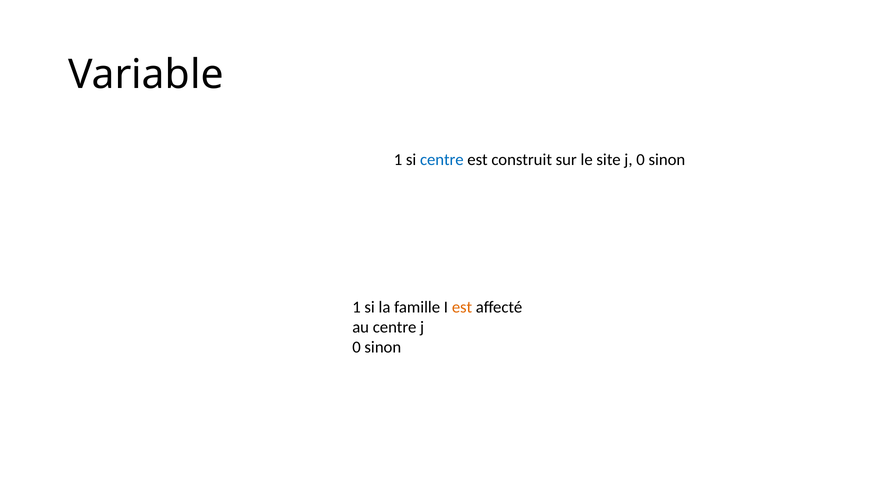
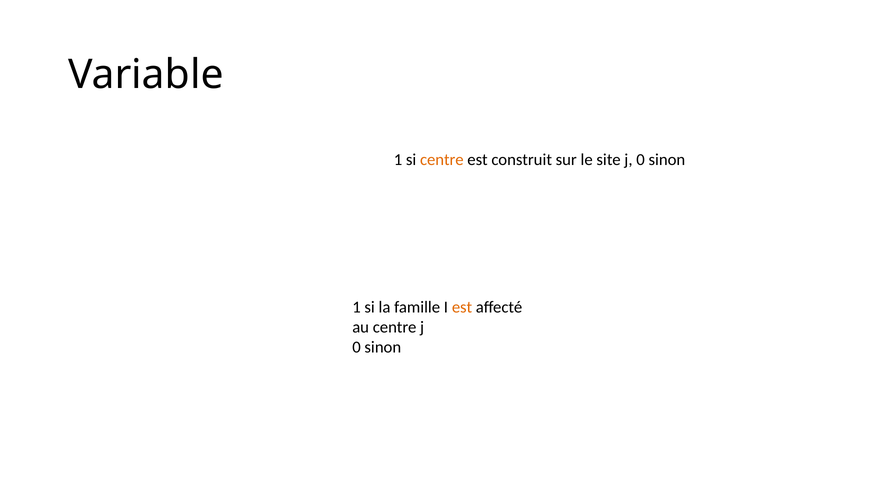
centre colour: blue -> orange (442, 160)
